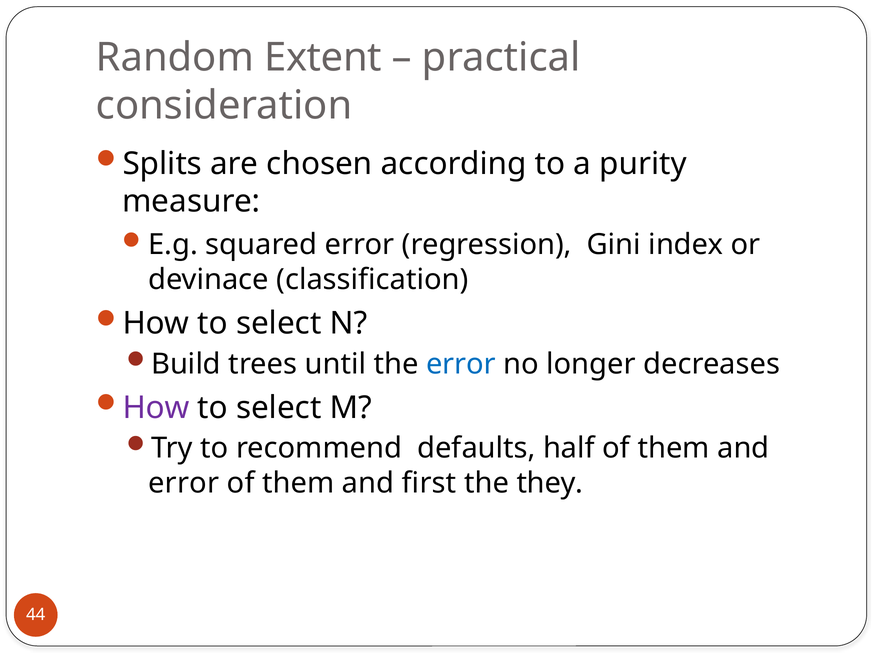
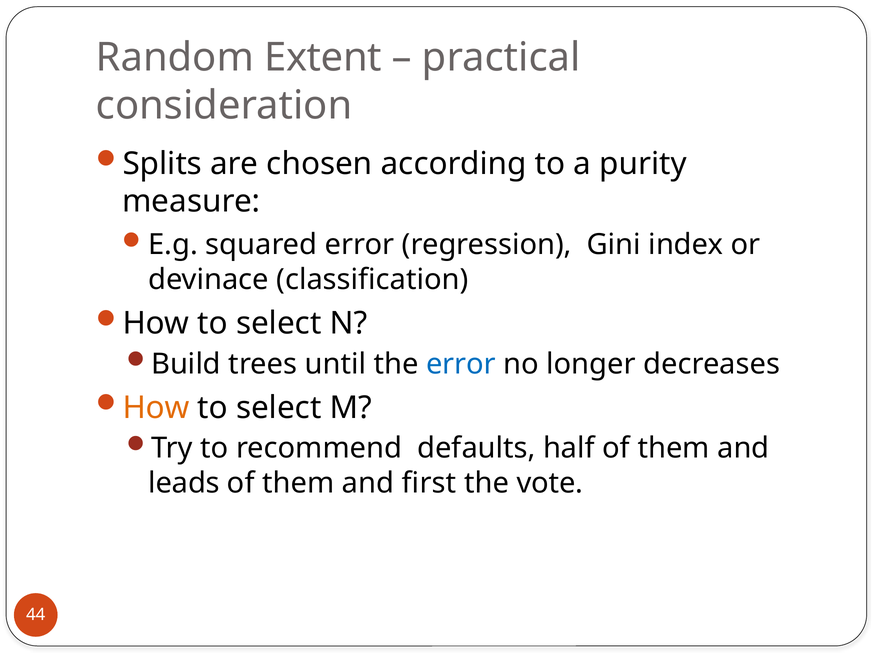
How colour: purple -> orange (156, 407)
error: error -> leads (184, 483)
they: they -> vote (550, 483)
